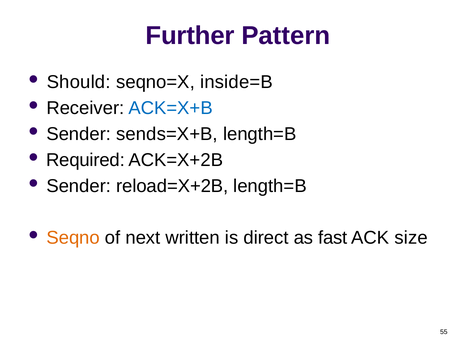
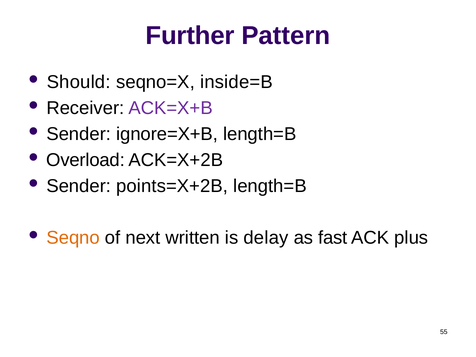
ACK=X+B colour: blue -> purple (171, 108)
sends=X+B: sends=X+B -> ignore=X+B (167, 134)
Required: Required -> Overload (86, 160)
reload=X+2B: reload=X+2B -> points=X+2B (172, 186)
direct: direct -> delay (266, 238)
size: size -> plus (411, 238)
